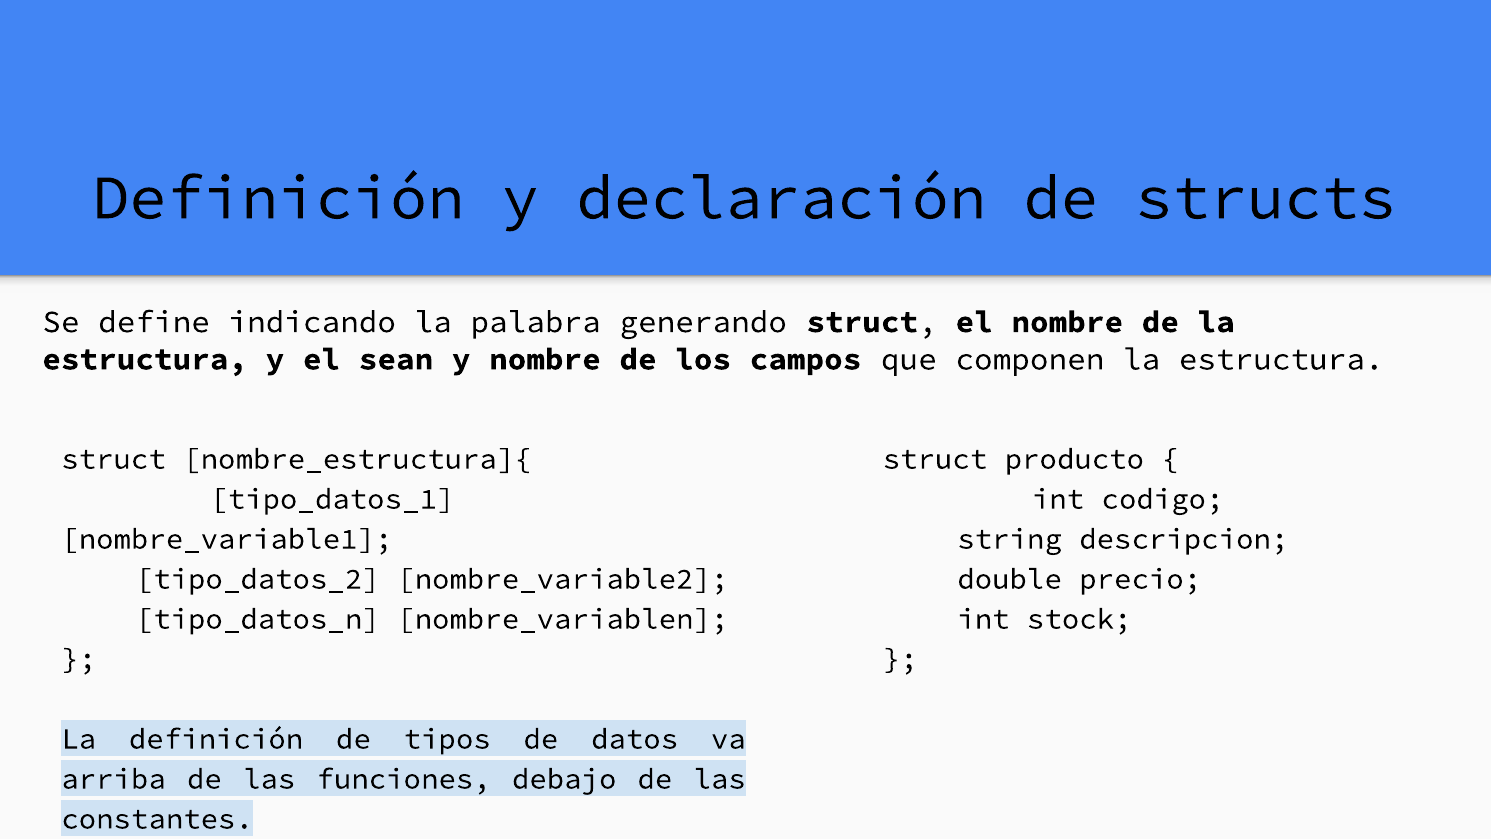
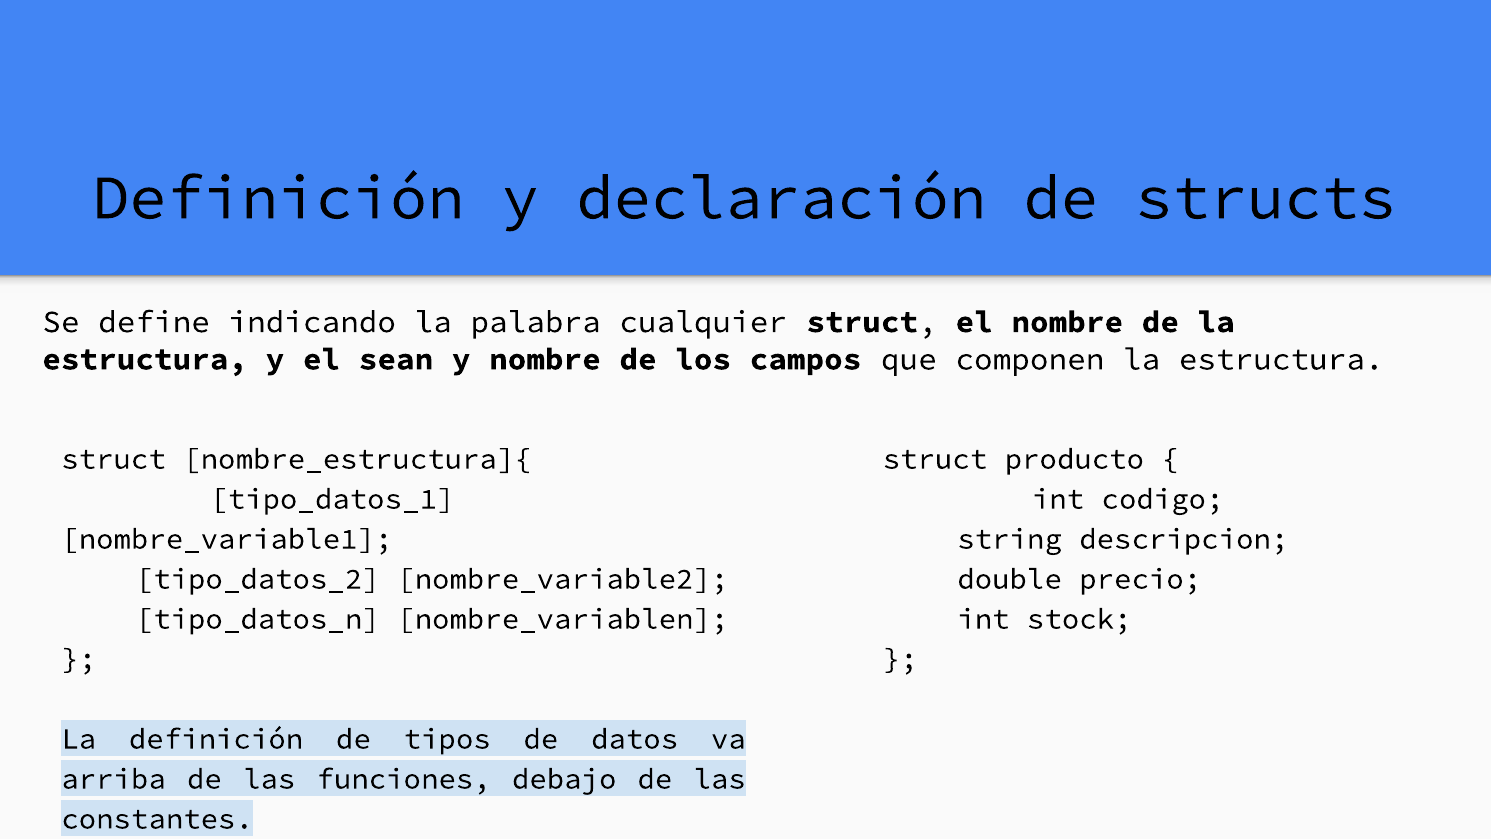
generando: generando -> cualquier (703, 322)
